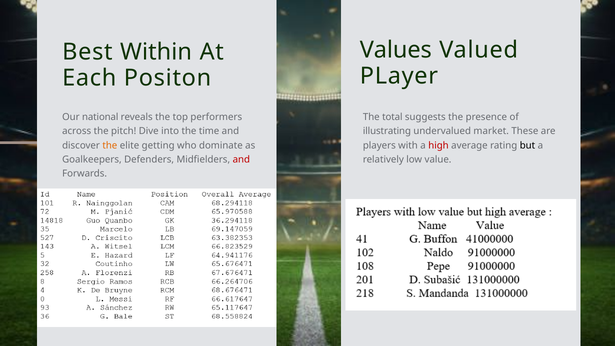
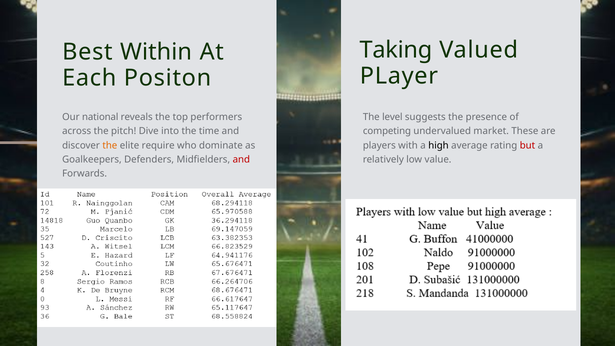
Values: Values -> Taking (396, 50)
total: total -> level (392, 117)
illustrating: illustrating -> competing (387, 131)
getting: getting -> require (158, 145)
high colour: red -> black (438, 145)
but colour: black -> red (527, 145)
